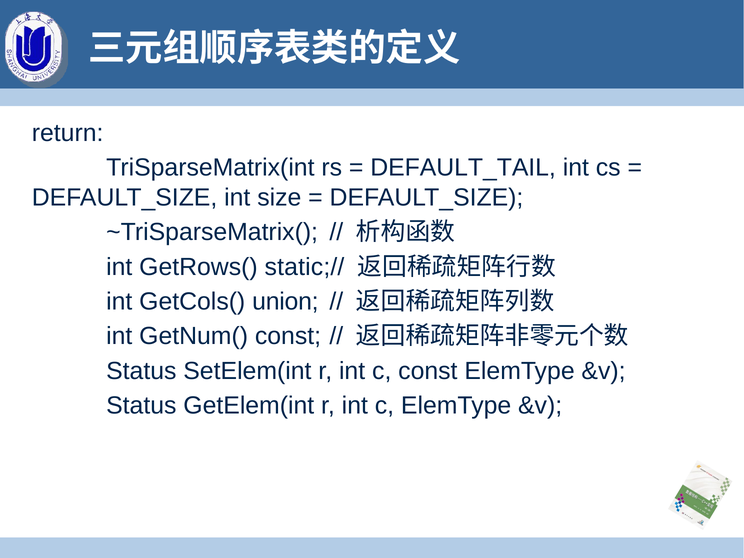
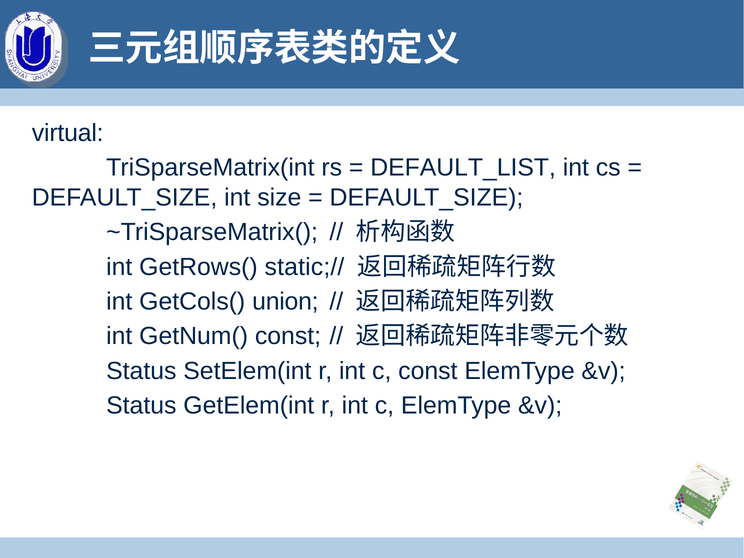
return: return -> virtual (68, 133)
DEFAULT_TAIL: DEFAULT_TAIL -> DEFAULT_LIST (463, 168)
